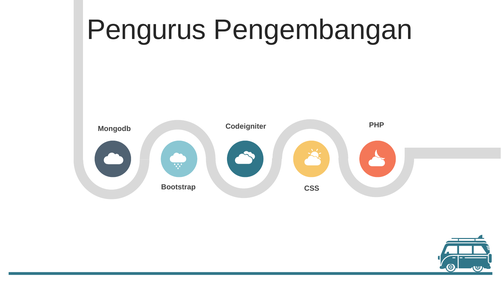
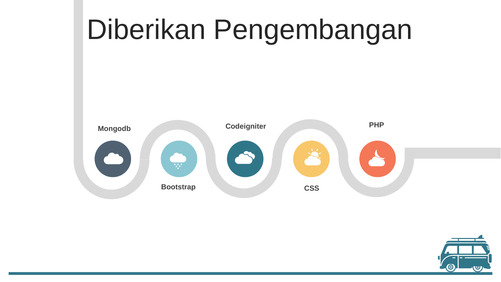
Pengurus: Pengurus -> Diberikan (146, 30)
